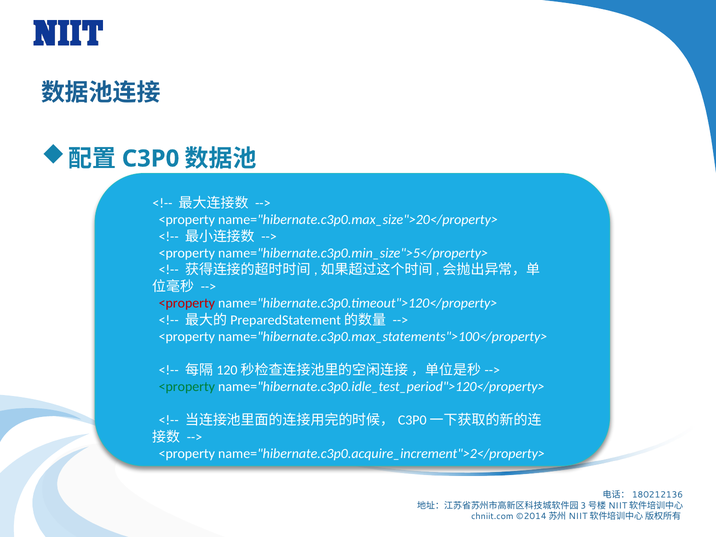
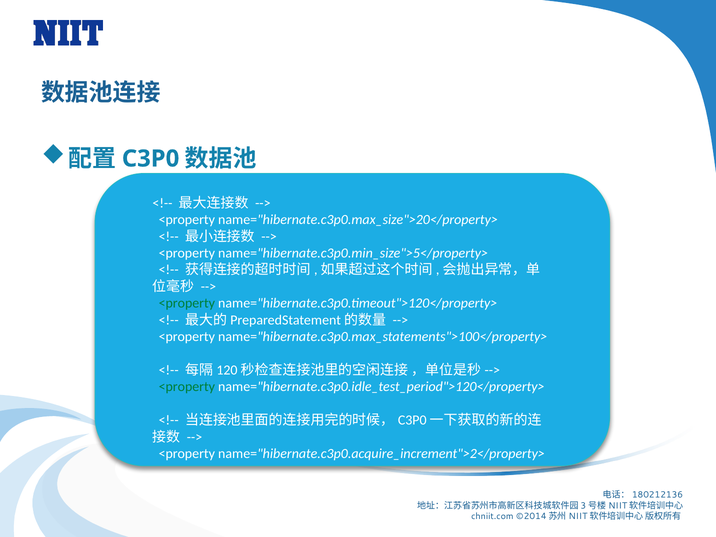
<property colour: red -> green (187, 303)
